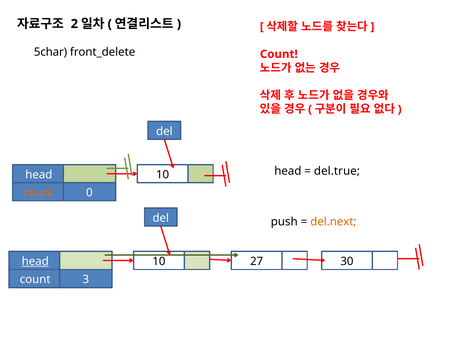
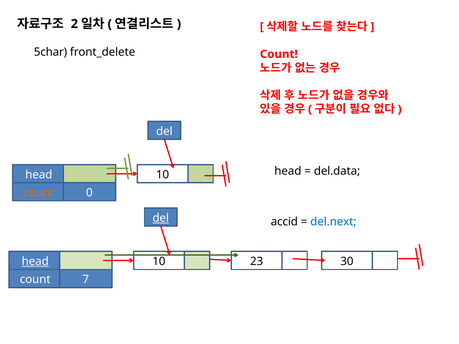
del.true: del.true -> del.data (337, 171)
del underline: none -> present (161, 218)
push: push -> accid (284, 222)
del.next colour: orange -> blue (333, 222)
27: 27 -> 23 (257, 261)
3: 3 -> 7 (86, 280)
